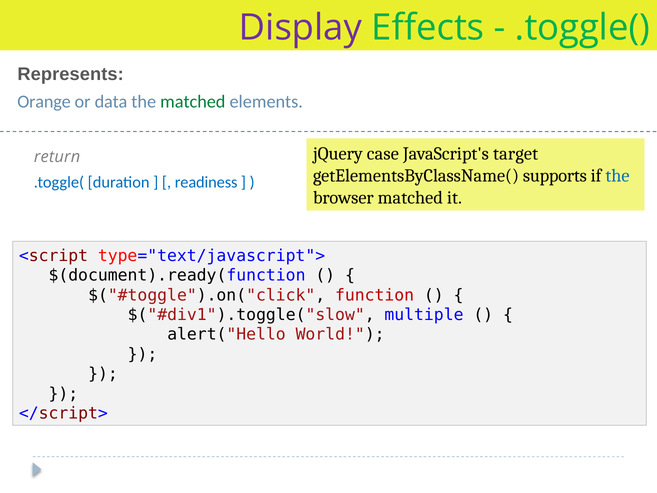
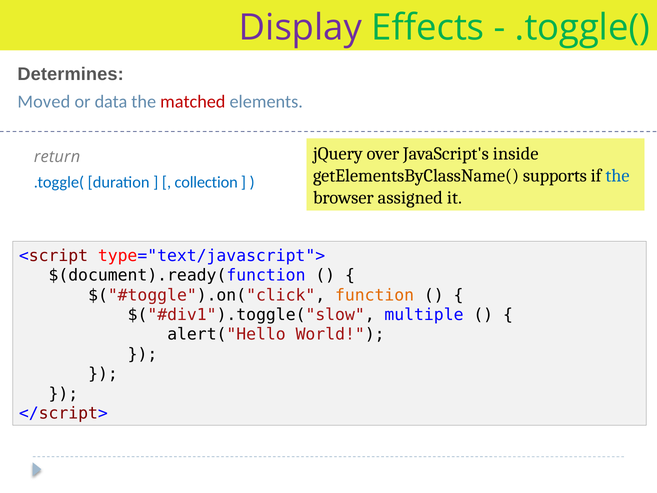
Represents: Represents -> Determines (71, 74)
Orange: Orange -> Moved (44, 101)
matched colour: green -> red (193, 101)
case: case -> over (383, 154)
target: target -> inside (516, 154)
readiness: readiness -> collection (206, 182)
browser matched: matched -> assigned (410, 198)
function colour: red -> orange (375, 295)
